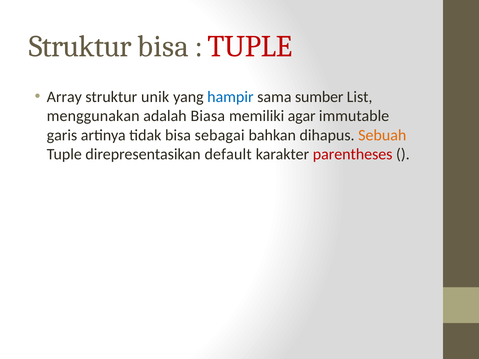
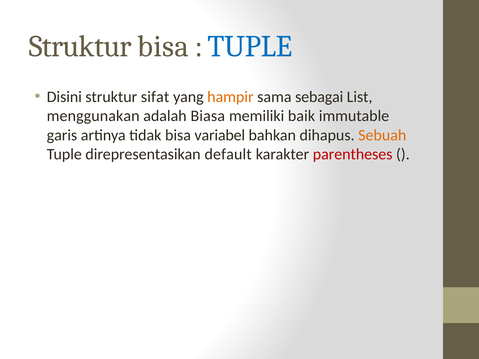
TUPLE colour: red -> blue (250, 46)
Array: Array -> Disini (64, 97)
unik: unik -> sifat (155, 97)
hampir colour: blue -> orange (230, 97)
sumber: sumber -> sebagai (319, 97)
agar: agar -> baik (302, 116)
sebagai: sebagai -> variabel (220, 135)
